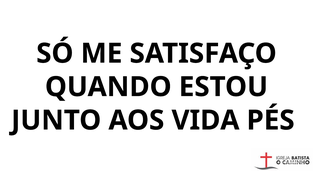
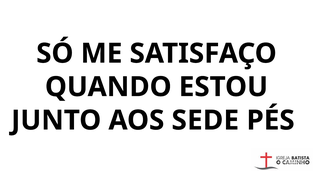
VIDA: VIDA -> SEDE (205, 120)
